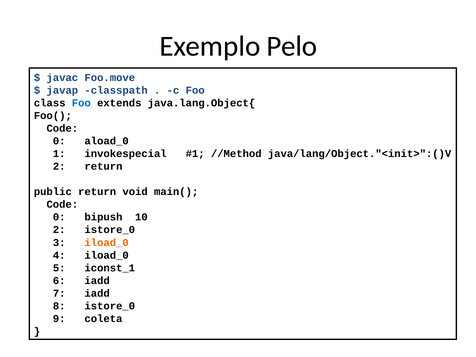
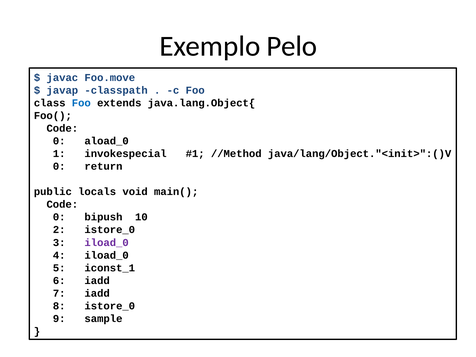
2: 2 -> 0 (59, 166)
public return: return -> locals (97, 192)
iload_0 colour: orange -> purple (107, 243)
coleta: coleta -> sample (103, 319)
